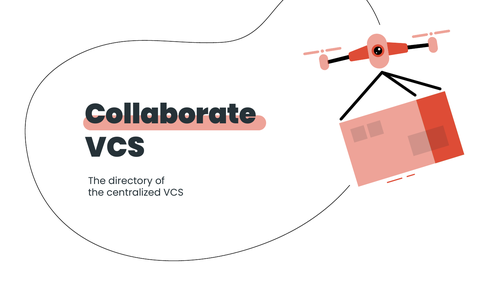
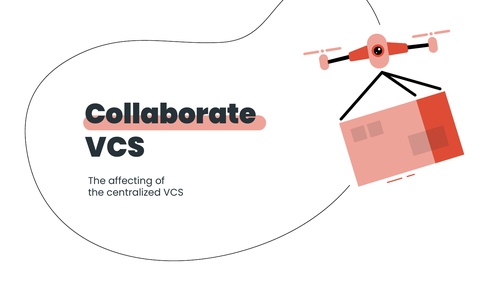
directory: directory -> affecting (130, 181)
